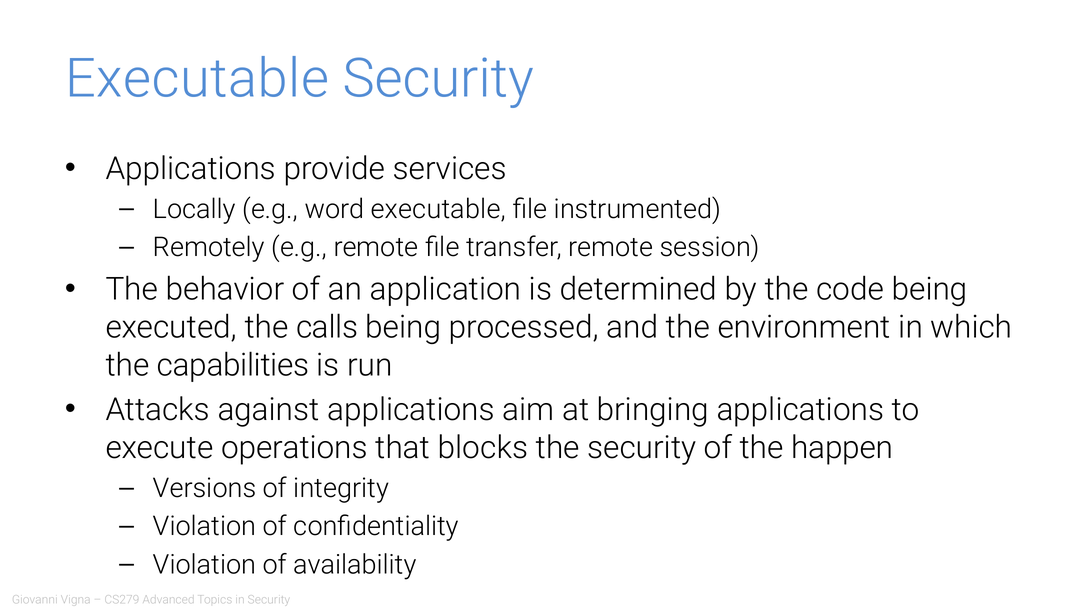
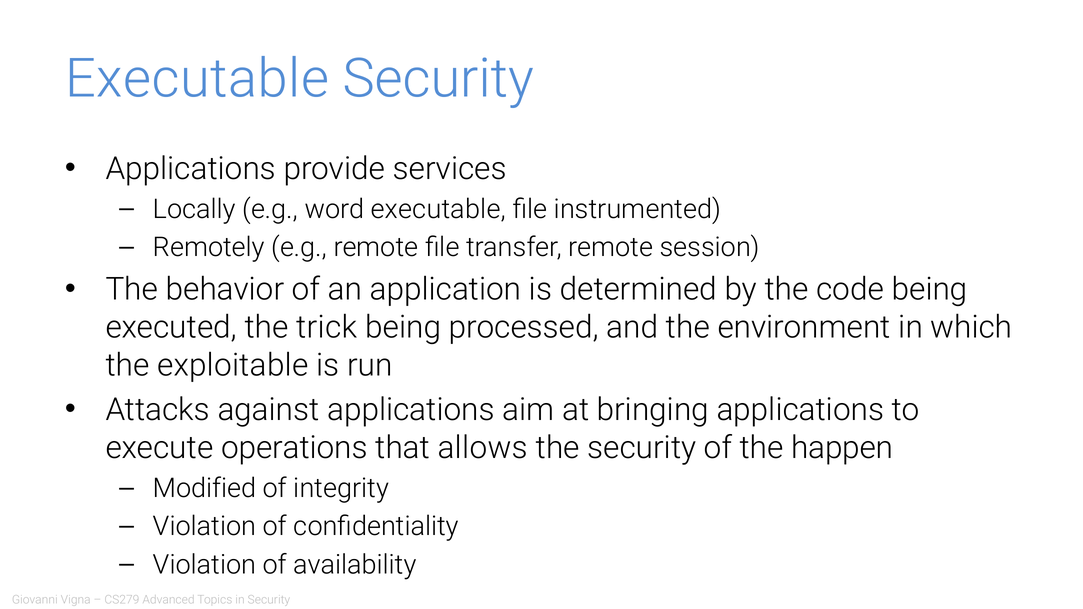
calls: calls -> trick (327, 328)
capabilities: capabilities -> exploitable (233, 365)
blocks: blocks -> allows (483, 448)
Versions: Versions -> Modified (205, 488)
